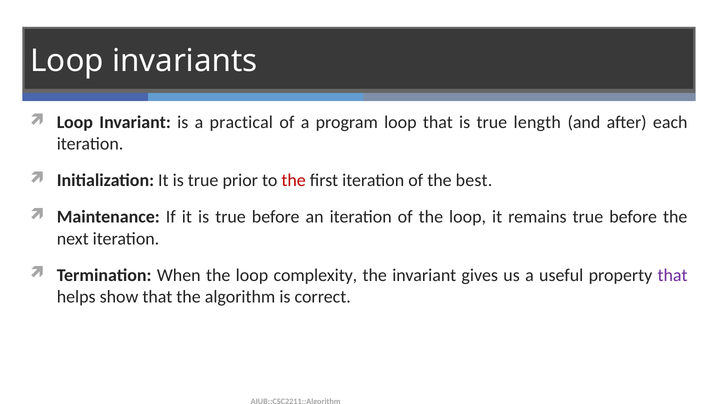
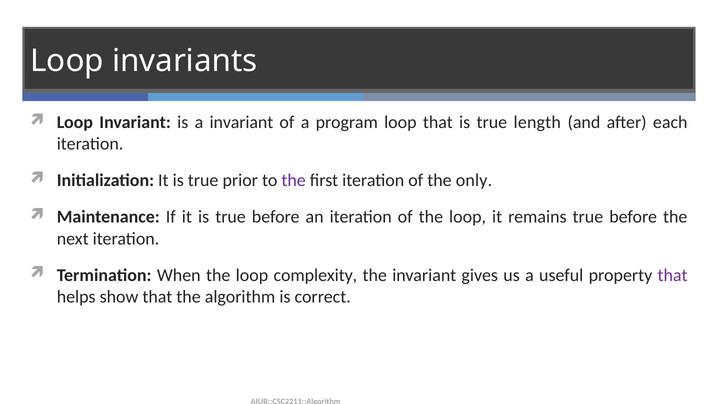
a practical: practical -> invariant (241, 122)
the colour: red -> purple (294, 180)
best: best -> only (474, 180)
